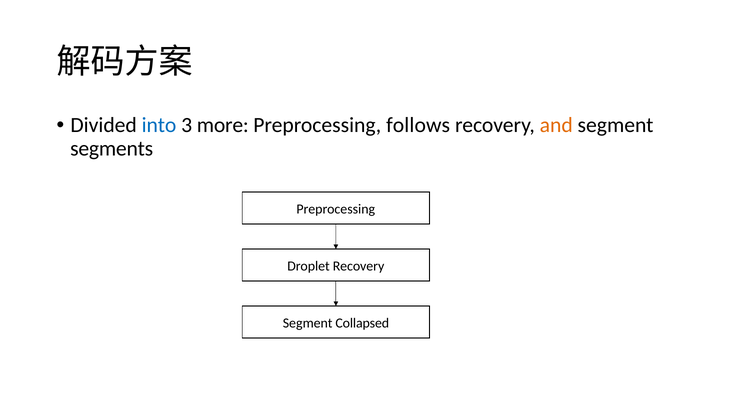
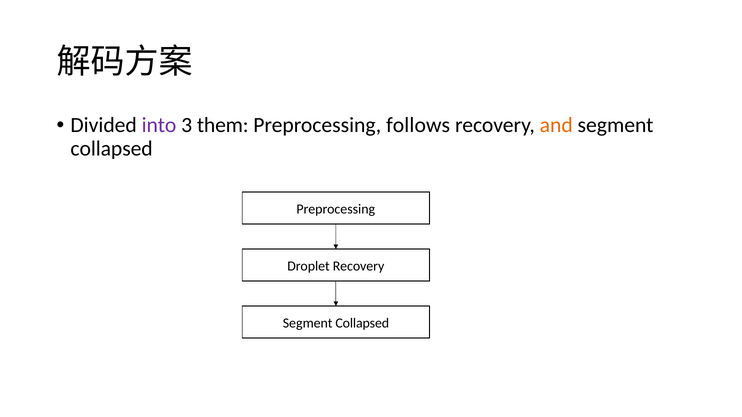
into colour: blue -> purple (159, 125)
more: more -> them (223, 125)
segments: segments -> collapsed (112, 149)
